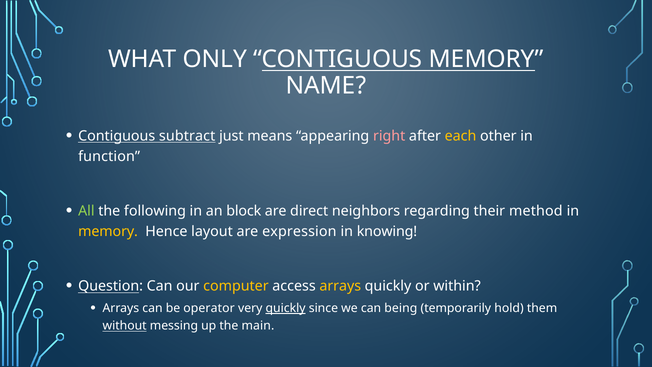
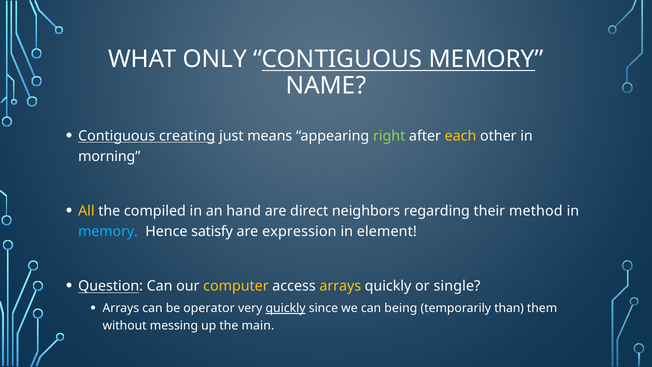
subtract: subtract -> creating (187, 136)
right colour: pink -> light green (389, 136)
function: function -> morning (109, 156)
All colour: light green -> yellow (86, 211)
following: following -> compiled (155, 211)
block: block -> hand (244, 211)
memory colour: yellow -> light blue (108, 231)
layout: layout -> satisfy (212, 231)
knowing: knowing -> element (387, 231)
within: within -> single (457, 286)
hold: hold -> than (509, 308)
without underline: present -> none (125, 326)
